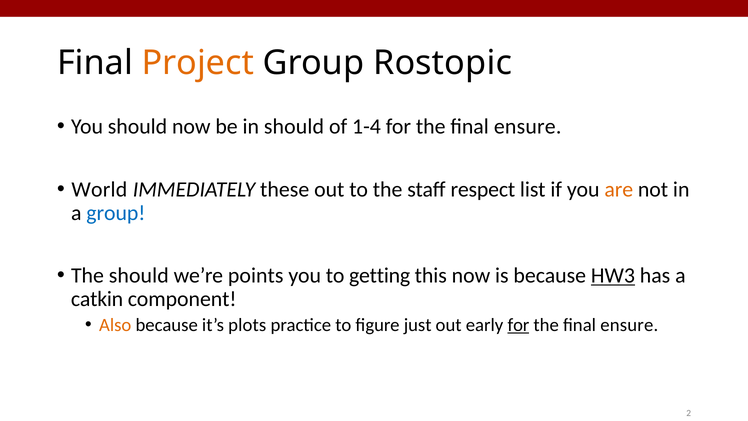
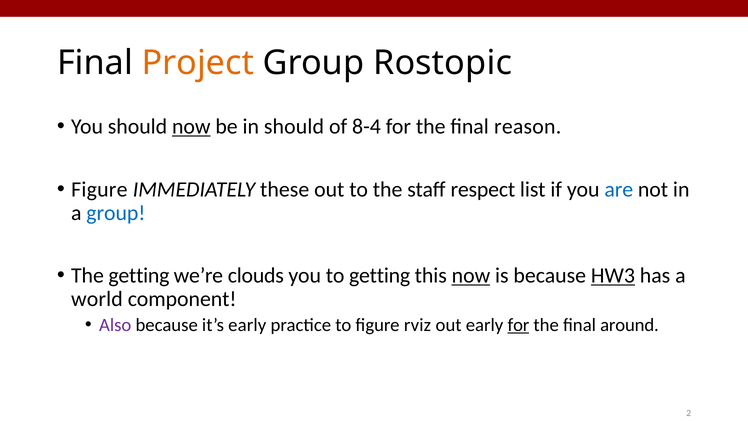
now underline: none -> present (191, 126)
1-4: 1-4 -> 8-4 (366, 126)
ensure: ensure -> reason (528, 126)
World: World -> Figure (99, 189)
are colour: orange -> blue (619, 189)
The should: should -> getting (139, 275)
points: points -> clouds (256, 275)
now underline: none -> present (471, 275)
catkin: catkin -> world (97, 299)
Also colour: orange -> purple (115, 325)
it’s plots: plots -> early (247, 325)
just: just -> rviz (418, 325)
ensure: ensure -> around (629, 325)
